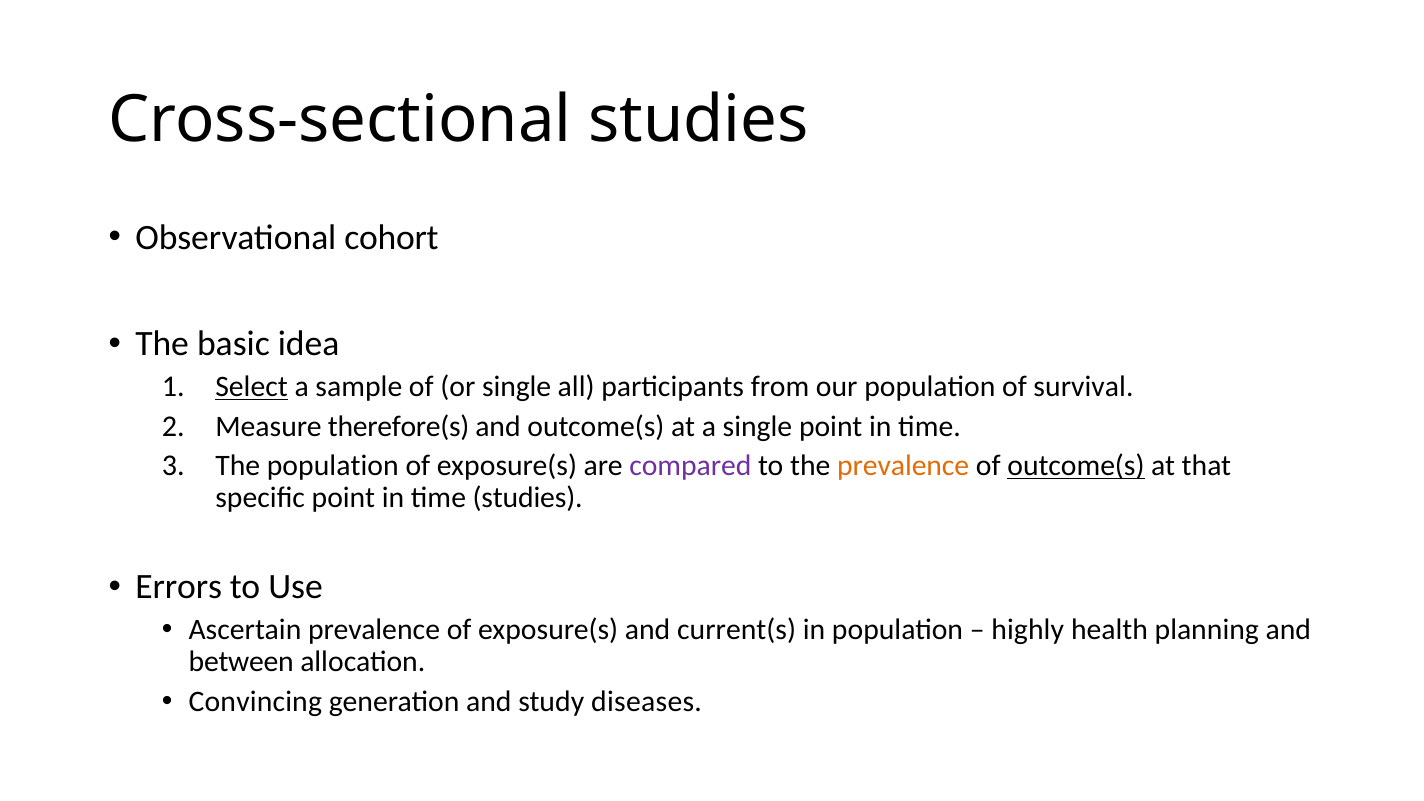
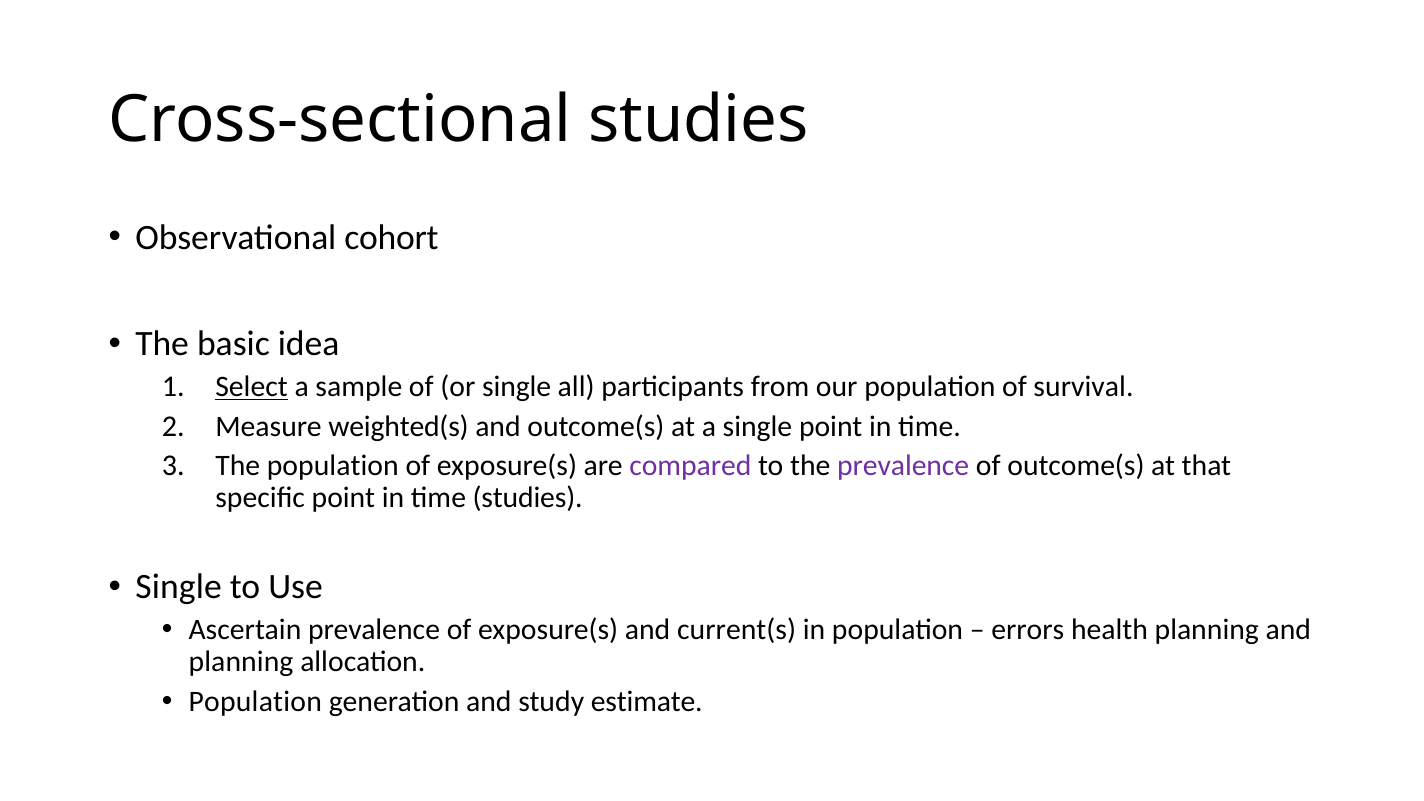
therefore(s: therefore(s -> weighted(s (399, 426)
prevalence colour: orange -> purple (903, 466)
outcome(s underline: present -> none (1076, 466)
Errors: Errors -> Single (179, 587)
highly: highly -> errors (1028, 630)
between: between -> planning (241, 662)
Convincing: Convincing -> Population (255, 701)
diseases: diseases -> estimate (647, 701)
